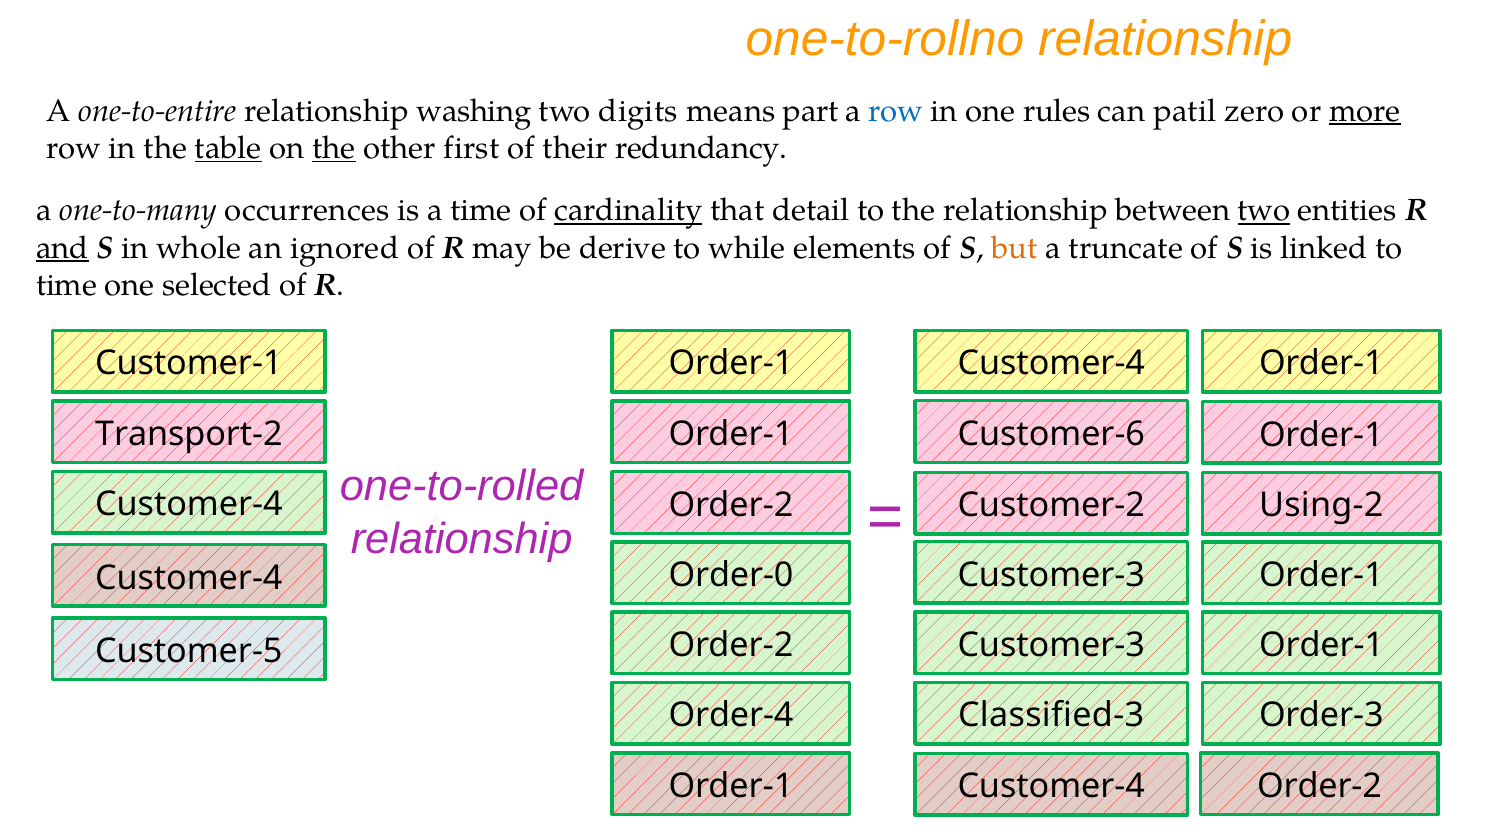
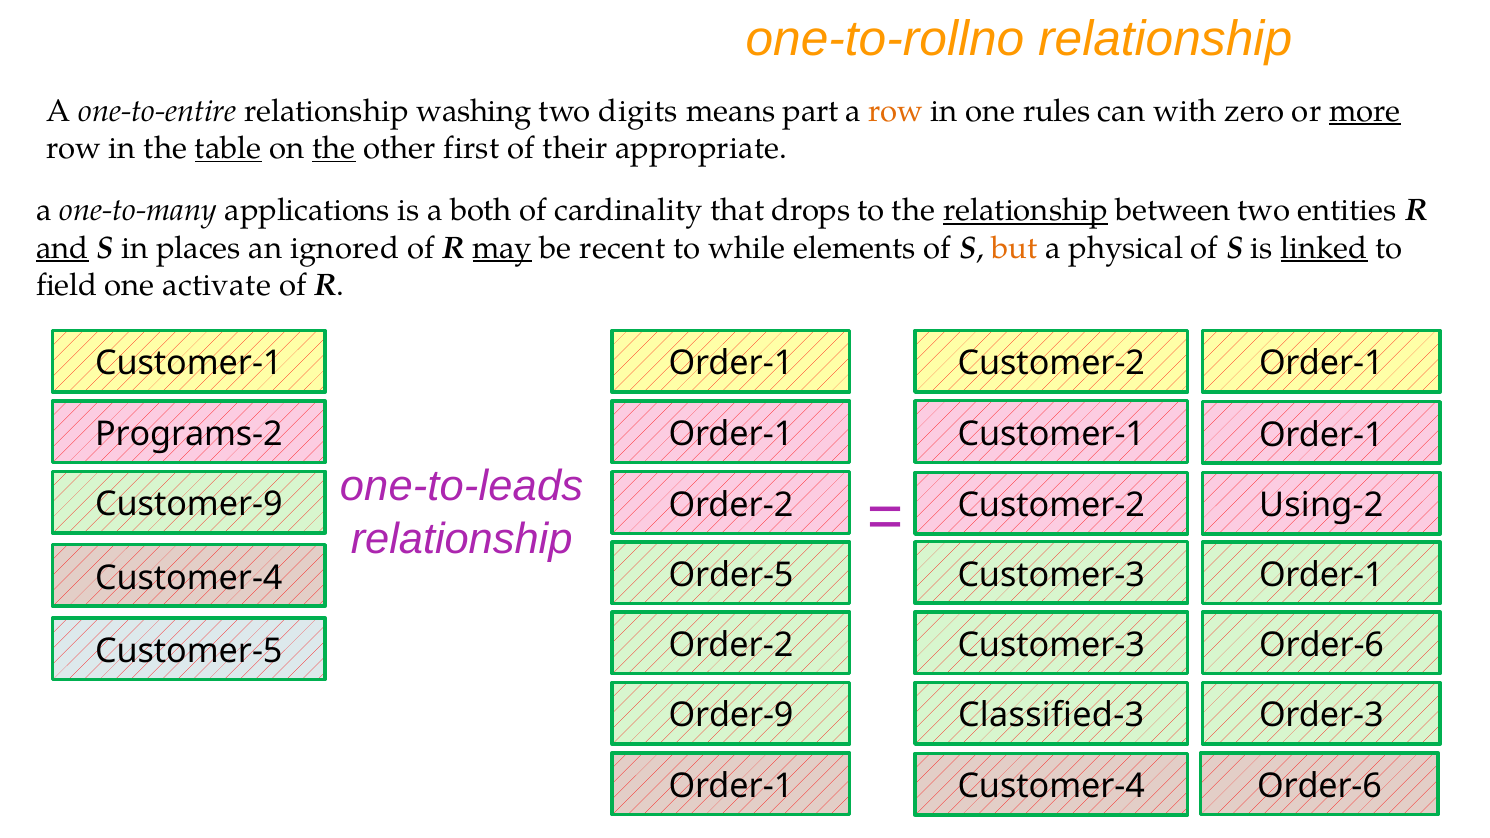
row colour: blue -> orange (896, 111)
patil: patil -> with (1185, 111)
redundancy: redundancy -> appropriate (701, 148)
occurrences: occurrences -> applications (307, 211)
a time: time -> both (481, 211)
cardinality underline: present -> none (628, 211)
detail: detail -> drops (811, 211)
relationship underline: none -> present (1026, 211)
two underline: present -> none (1264, 211)
whole: whole -> places (199, 248)
may underline: none -> present (502, 248)
derive: derive -> recent (623, 248)
truncate: truncate -> physical (1126, 248)
linked underline: none -> present (1324, 248)
time: time -> field (67, 285)
selected: selected -> activate (217, 285)
Customer-4: Customer-4 -> Customer-2 (1051, 364)
Customer-6: Customer-6 -> Customer-1 (1051, 434)
Transport-2: Transport-2 -> Programs-2 (189, 434)
one-to-rolled: one-to-rolled -> one-to-leads (461, 487)
Customer-4: Customer-4 -> Customer-9 (189, 505)
Order-0: Order-0 -> Order-5 (731, 575)
Order-1: Order-1 -> Order-6 (1321, 645)
Order-4: Order-4 -> Order-9 (731, 716)
Order-2: Order-2 -> Order-6 (1319, 786)
